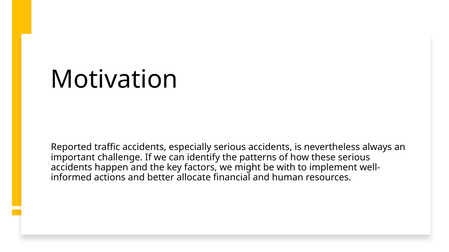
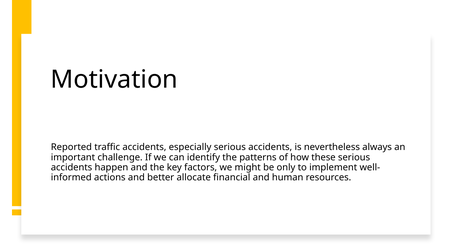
with: with -> only (286, 168)
